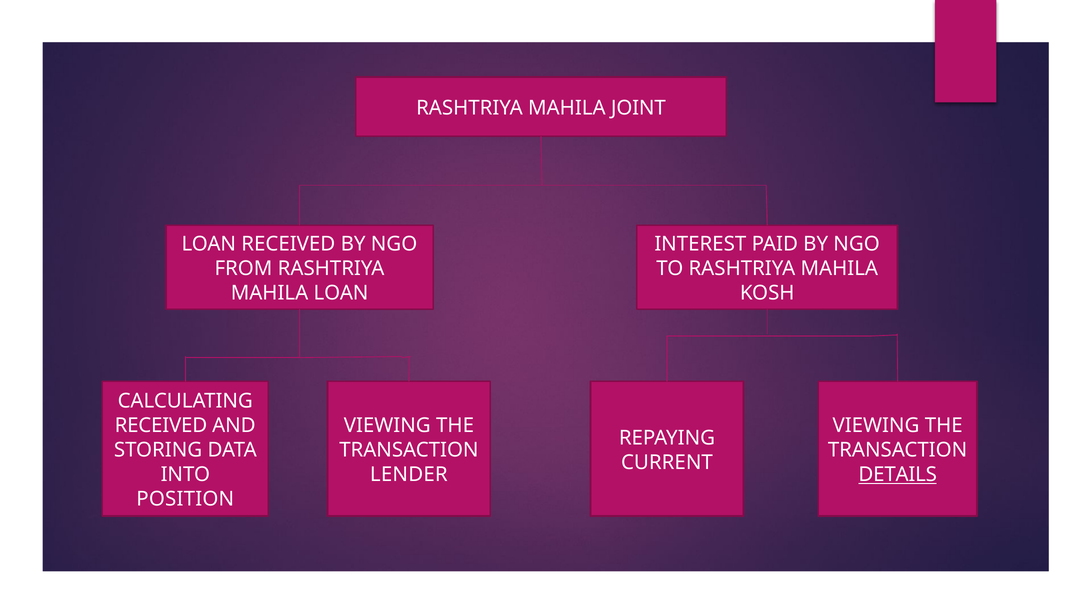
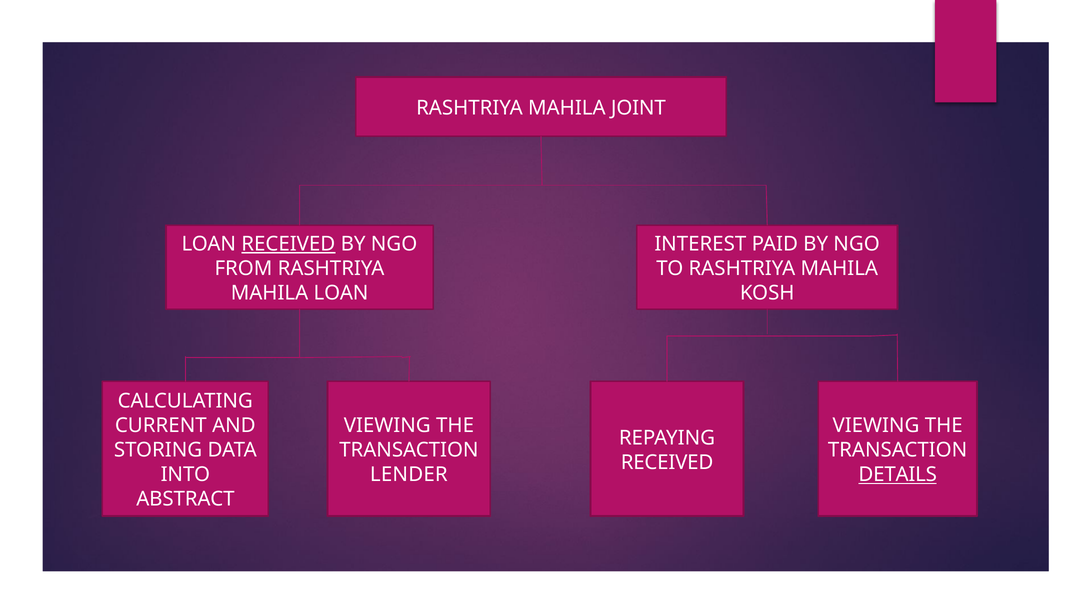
RECEIVED underline: none -> present (288, 244)
RECEIVED: RECEIVED -> CURRENT (161, 426)
CURRENT: CURRENT -> RECEIVED (667, 463)
POSITION: POSITION -> ABSTRACT (185, 499)
